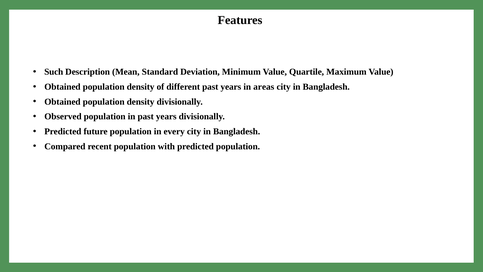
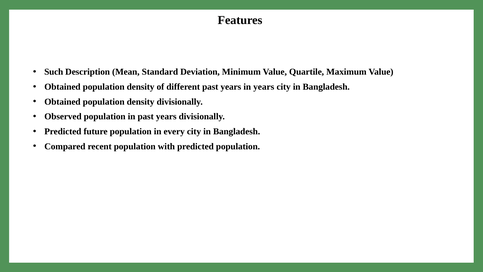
in areas: areas -> years (264, 87)
